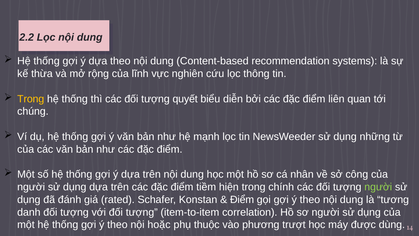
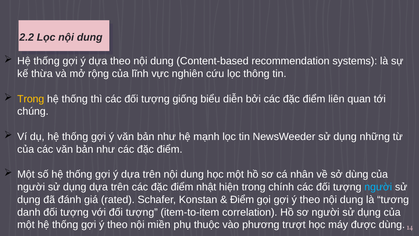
quyết: quyết -> giống (185, 99)
sở công: công -> dùng (357, 174)
tiềm: tiềm -> nhật (206, 187)
người colour: light green -> light blue (378, 187)
hoặc: hoặc -> miền (159, 225)
